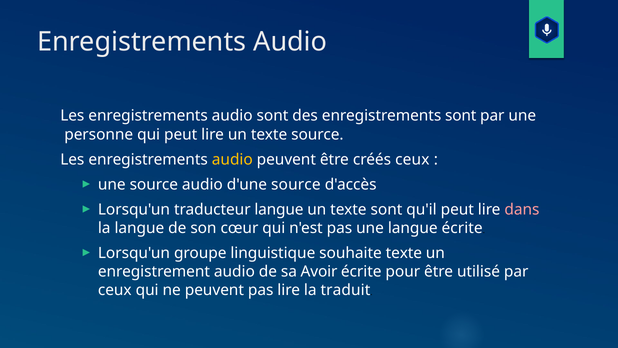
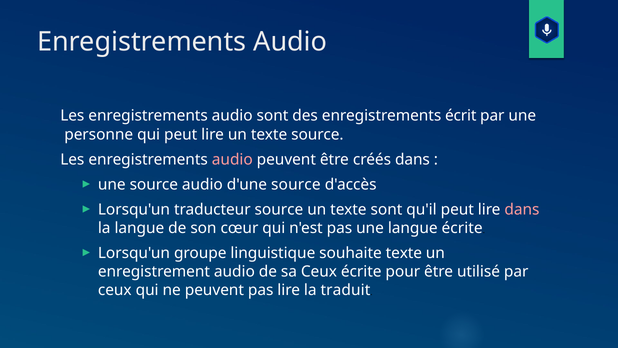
enregistrements sont: sont -> écrit (461, 116)
audio colour: yellow -> pink (232, 159)
créés ceux: ceux -> dans (412, 159)
traducteur langue: langue -> source (279, 209)
sa Avoir: Avoir -> Ceux (319, 271)
